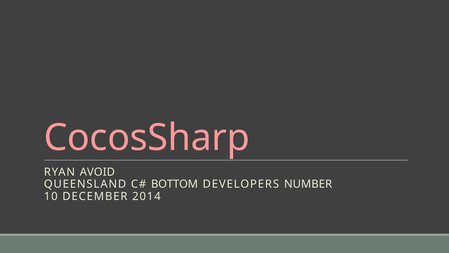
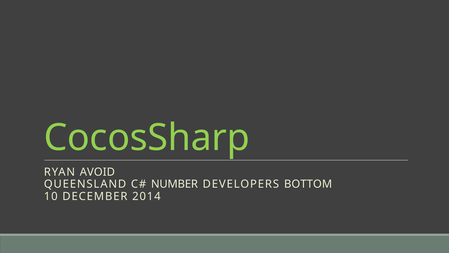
CocosSharp colour: pink -> light green (147, 138)
BOTTOM: BOTTOM -> NUMBER (174, 184)
NUMBER: NUMBER -> BOTTOM (308, 184)
